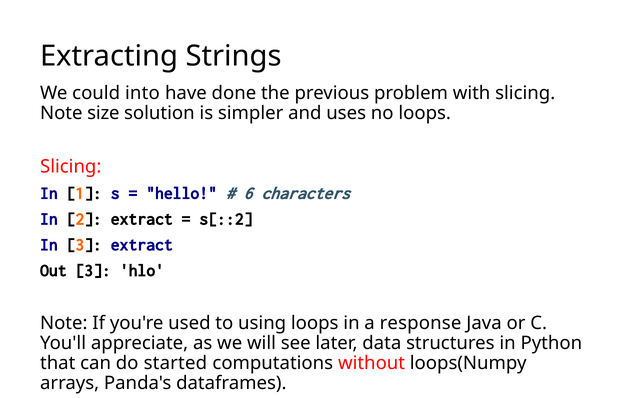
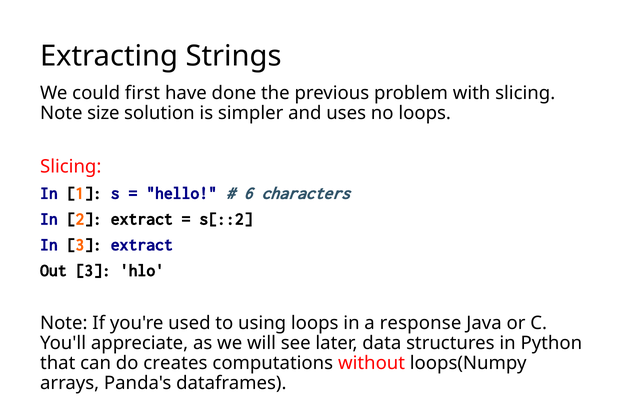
into: into -> first (142, 93)
started: started -> creates (175, 363)
